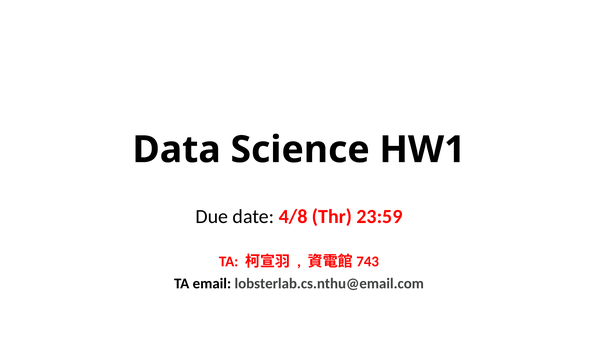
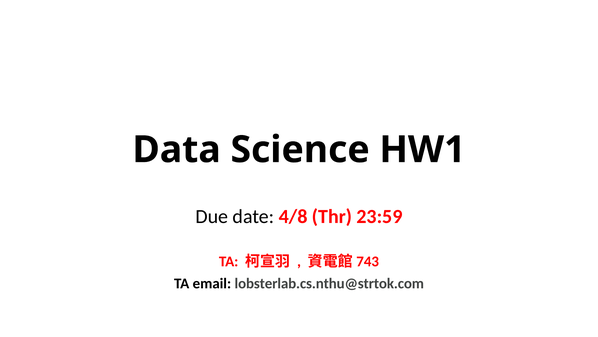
lobsterlab.cs.nthu@email.com: lobsterlab.cs.nthu@email.com -> lobsterlab.cs.nthu@strtok.com (329, 283)
